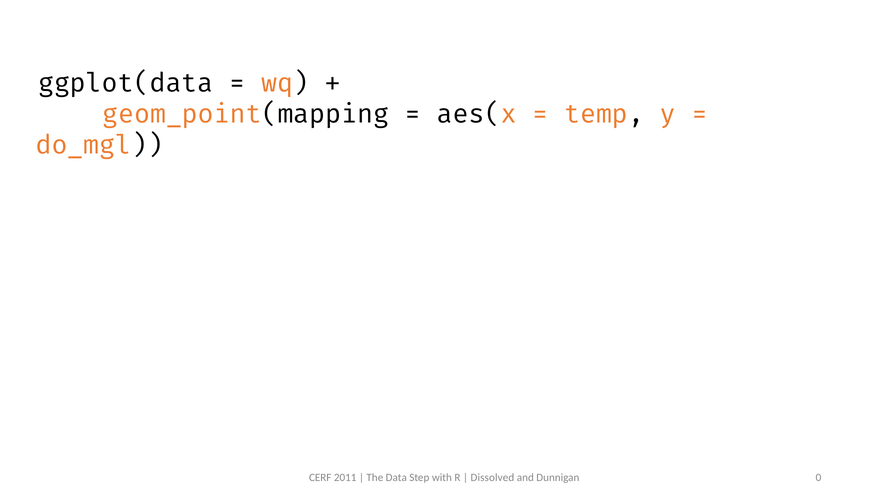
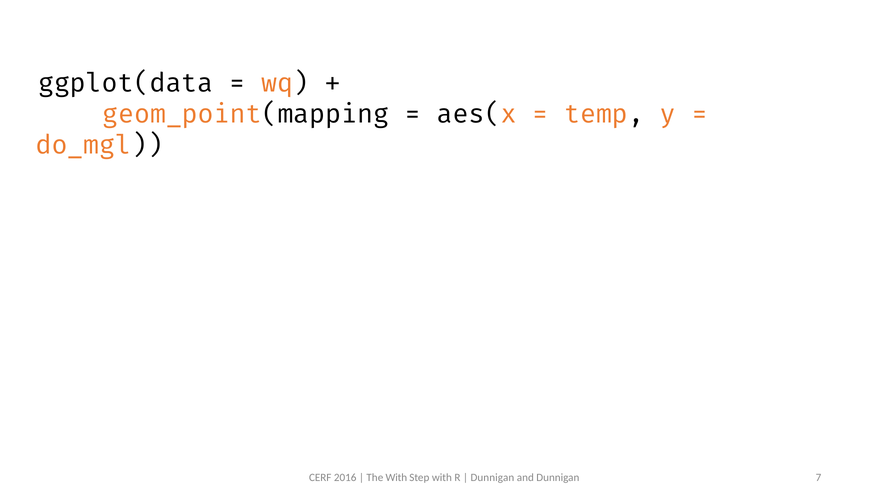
2011: 2011 -> 2016 (345, 477)
The Data: Data -> With (396, 477)
Dissolved: Dissolved -> Dunnigan (492, 477)
0: 0 -> 7 (818, 477)
